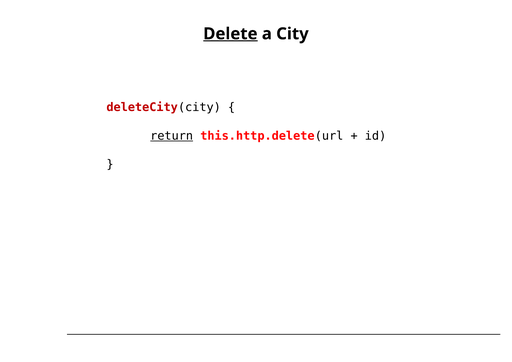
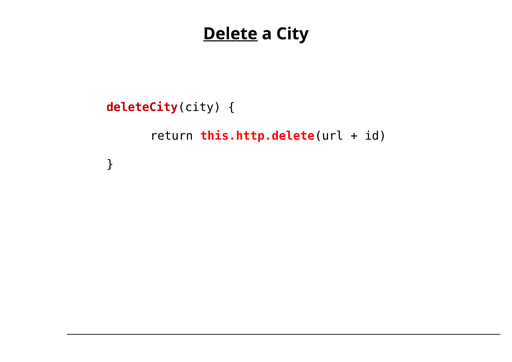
return underline: present -> none (172, 136)
